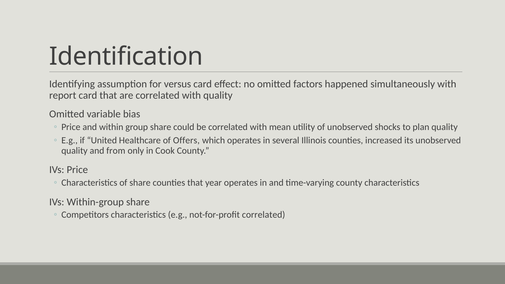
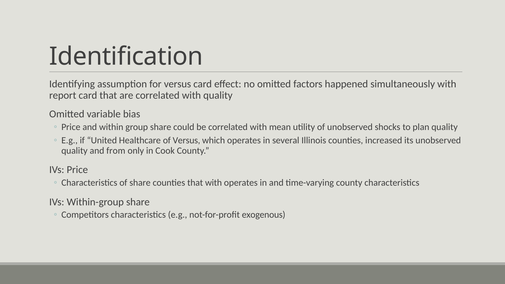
of Offers: Offers -> Versus (186, 140)
that year: year -> with (214, 183)
not-for-profit correlated: correlated -> exogenous (264, 215)
